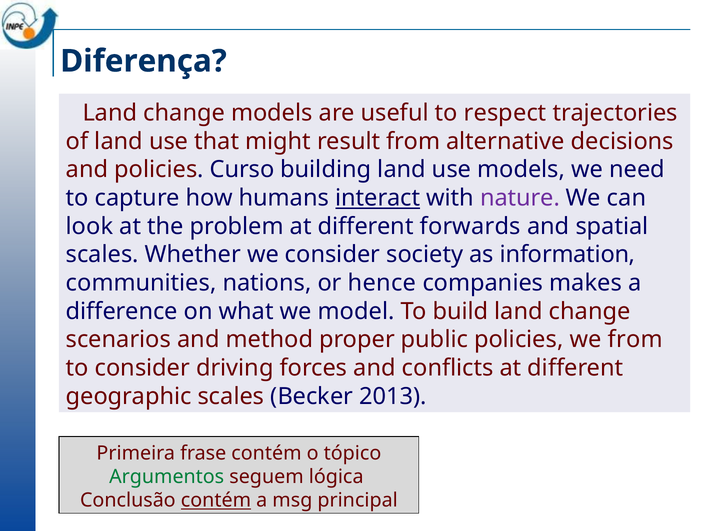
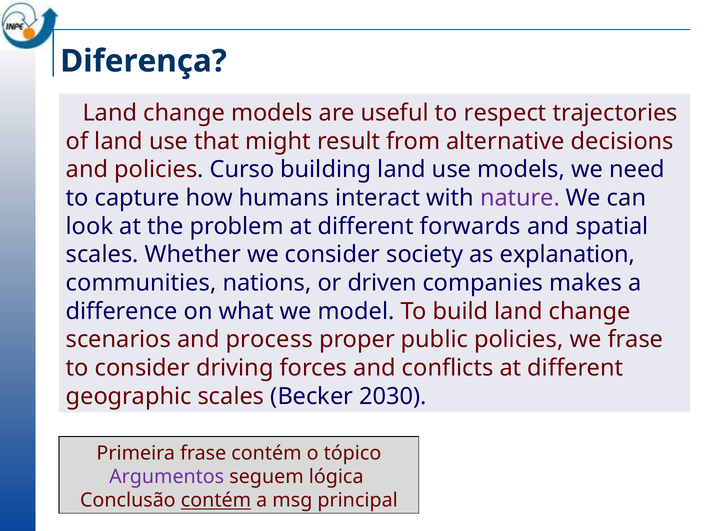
interact underline: present -> none (378, 198)
information: information -> explanation (568, 255)
hence: hence -> driven (382, 283)
method: method -> process (269, 340)
we from: from -> frase (635, 340)
2013: 2013 -> 2030 (393, 396)
Argumentos colour: green -> purple (167, 477)
